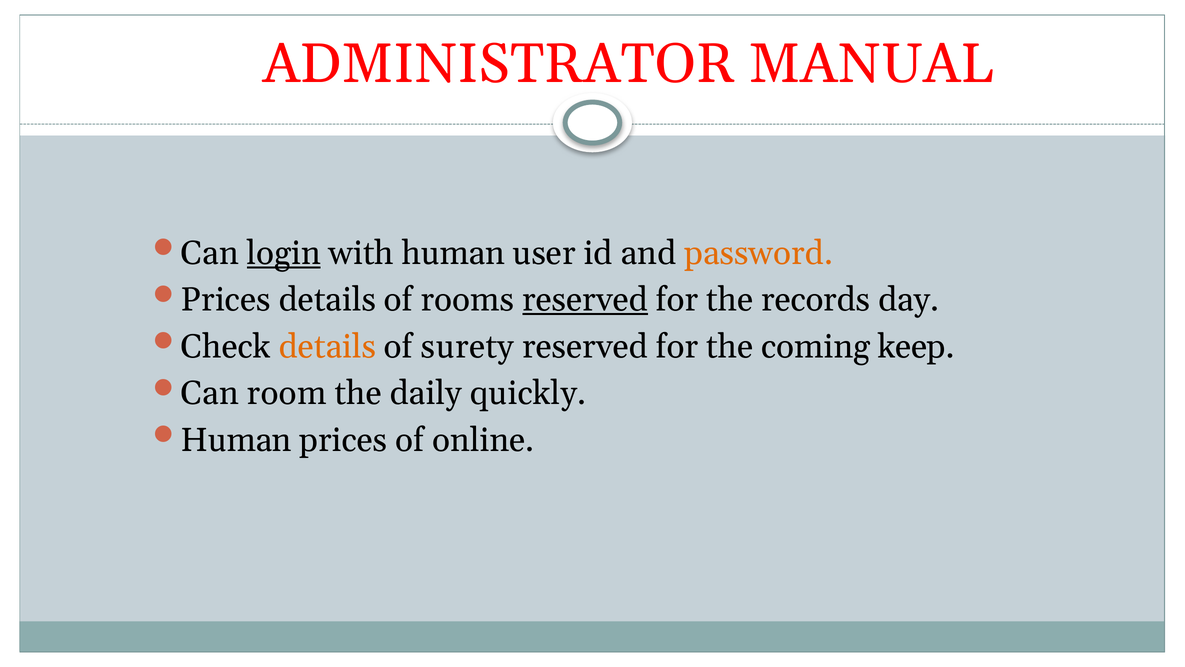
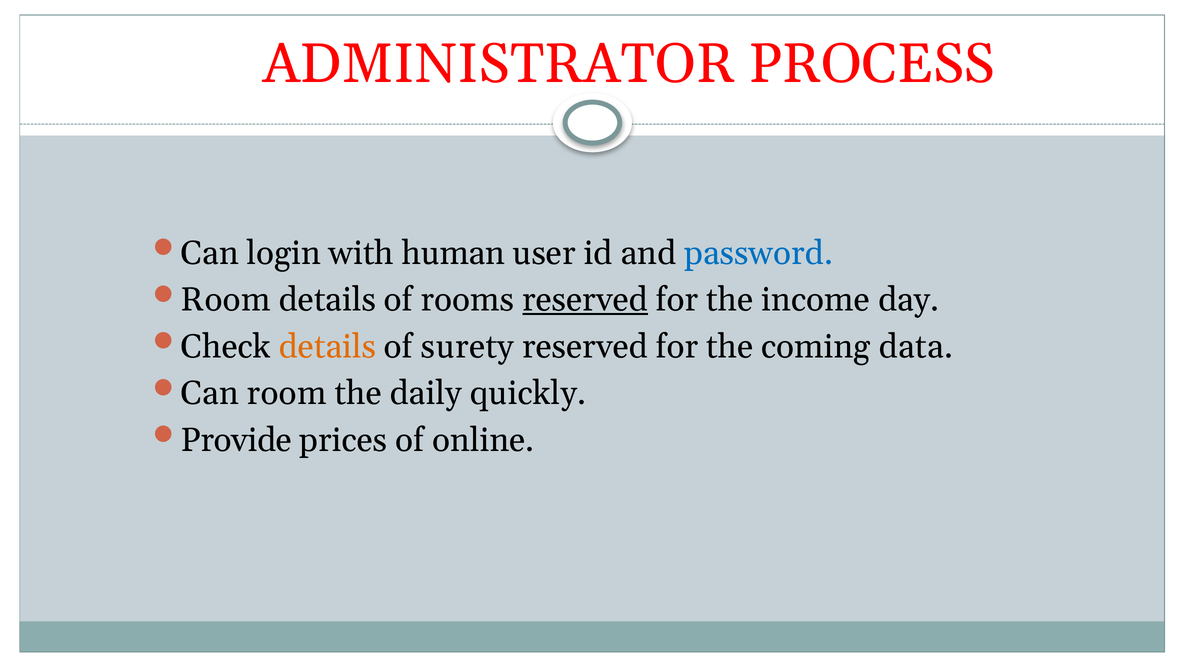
MANUAL: MANUAL -> PROCESS (872, 64)
login underline: present -> none (284, 253)
password colour: orange -> blue (759, 253)
Prices: Prices -> Room (226, 300)
records: records -> income (816, 300)
keep: keep -> data (916, 346)
Human: Human -> Provide (236, 440)
